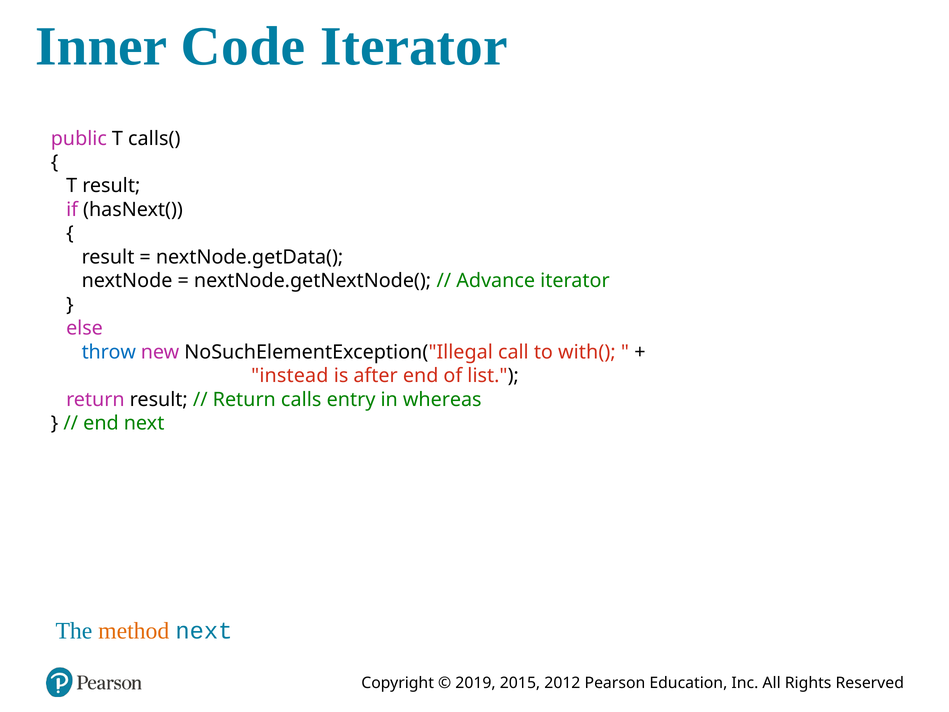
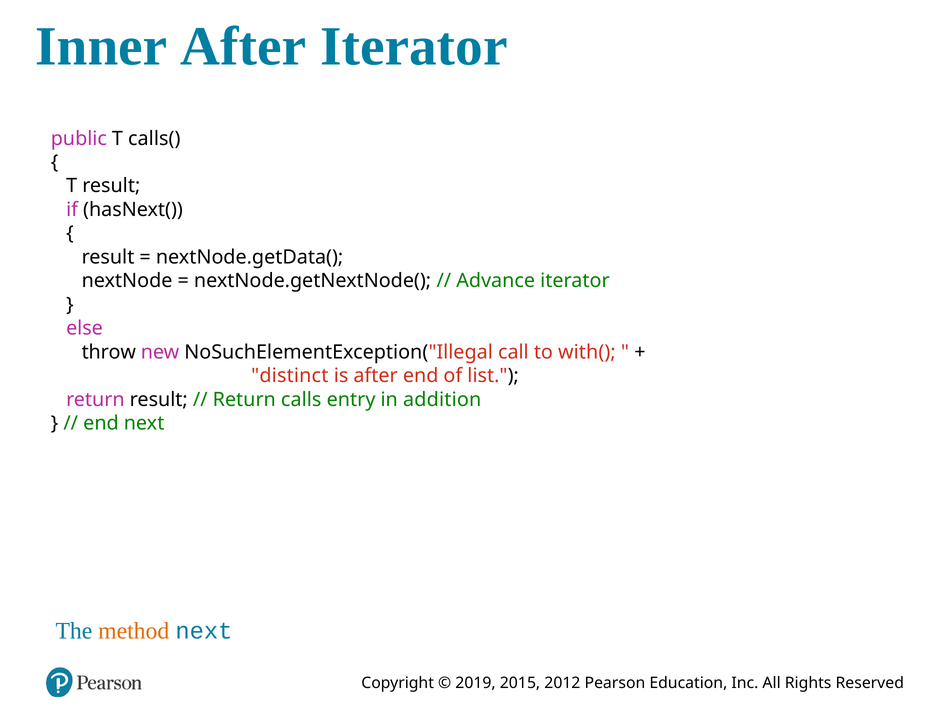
Inner Code: Code -> After (243, 47)
throw colour: blue -> black (109, 352)
instead: instead -> distinct (290, 376)
whereas: whereas -> addition (442, 399)
